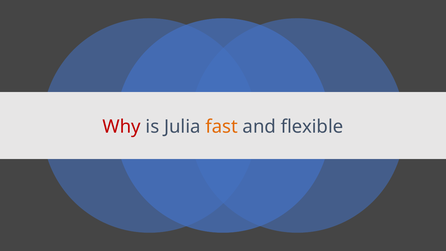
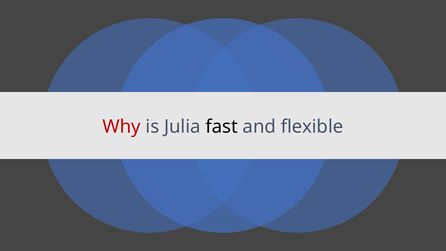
fast colour: orange -> black (222, 127)
